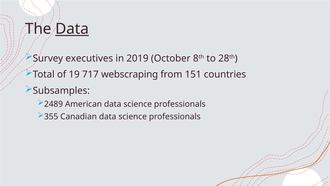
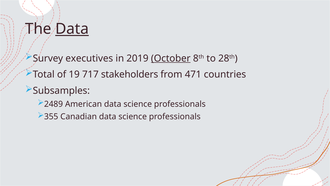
October underline: none -> present (171, 58)
webscraping: webscraping -> stakeholders (130, 74)
151: 151 -> 471 (193, 74)
